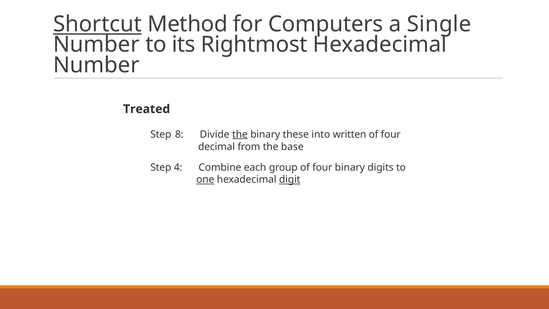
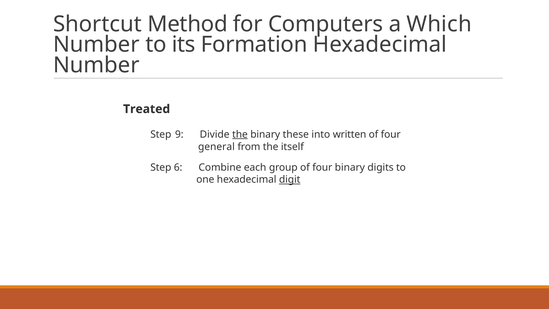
Shortcut underline: present -> none (97, 24)
Single: Single -> Which (439, 24)
Rightmost: Rightmost -> Formation (254, 45)
8: 8 -> 9 (179, 134)
decimal: decimal -> general (216, 147)
base: base -> itself (292, 147)
4: 4 -> 6 (178, 167)
one underline: present -> none (205, 180)
